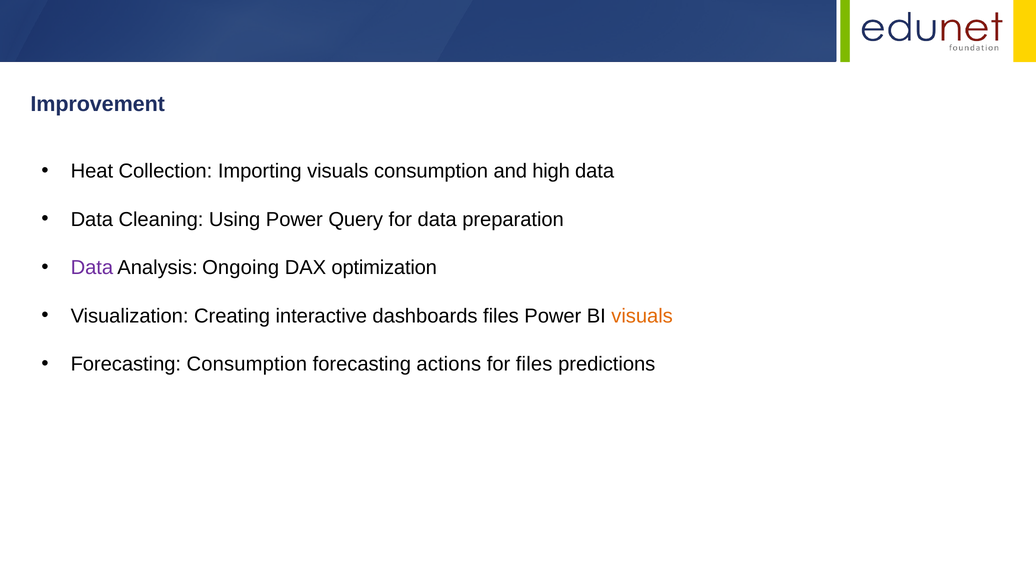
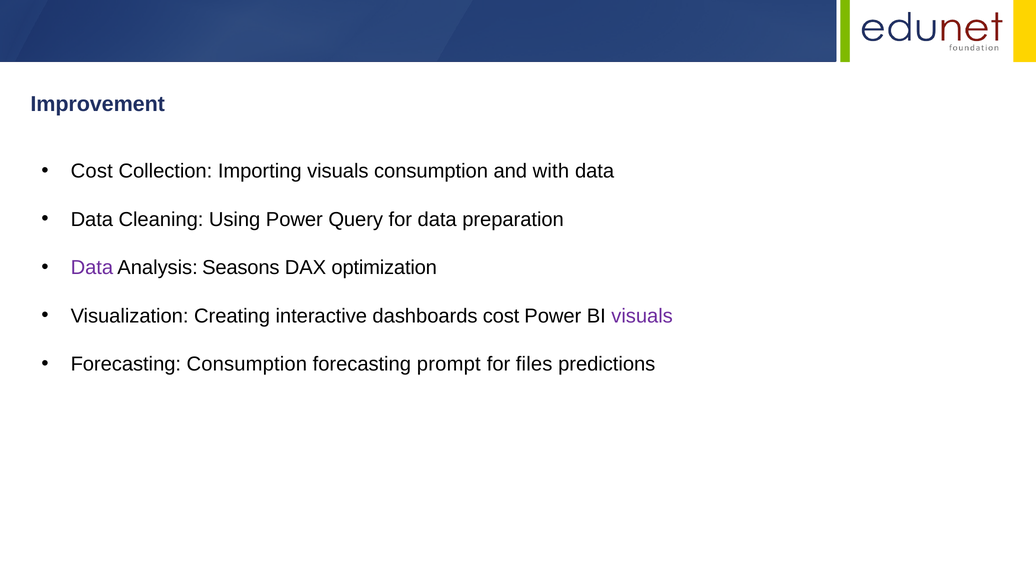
Heat: Heat -> Cost (92, 171)
high: high -> with (551, 171)
Ongoing: Ongoing -> Seasons (241, 268)
dashboards files: files -> cost (501, 316)
visuals colour: orange -> purple (642, 316)
actions: actions -> prompt (449, 365)
